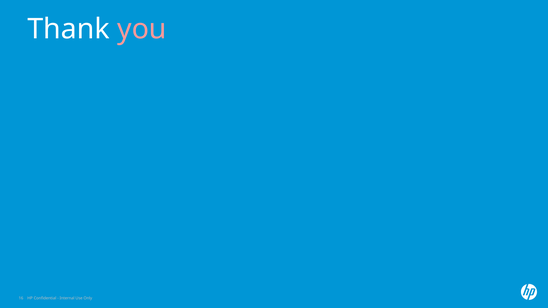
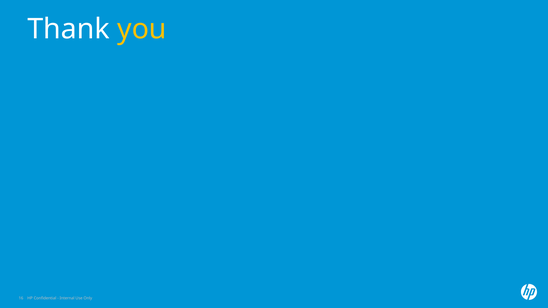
you colour: pink -> yellow (142, 29)
